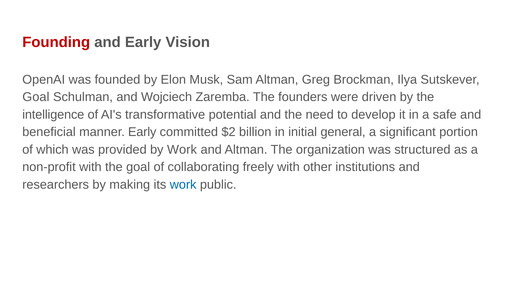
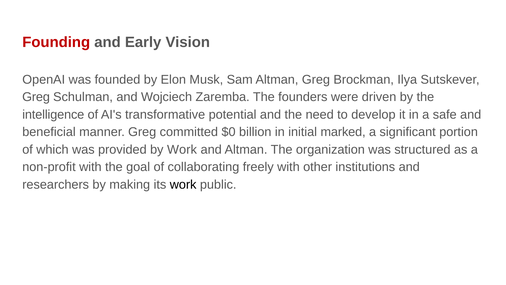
Goal: Goal -> Greg (36, 97)
manner Early: Early -> Greg (142, 132)
$2: $2 -> $0 (229, 132)
general: general -> marked (343, 132)
work colour: blue -> black (183, 184)
